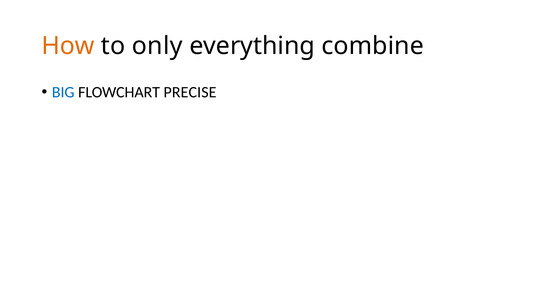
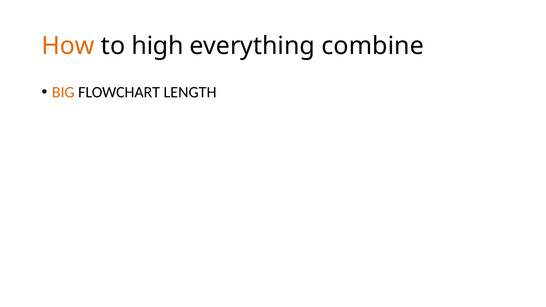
only: only -> high (157, 46)
BIG colour: blue -> orange (63, 92)
PRECISE: PRECISE -> LENGTH (190, 92)
